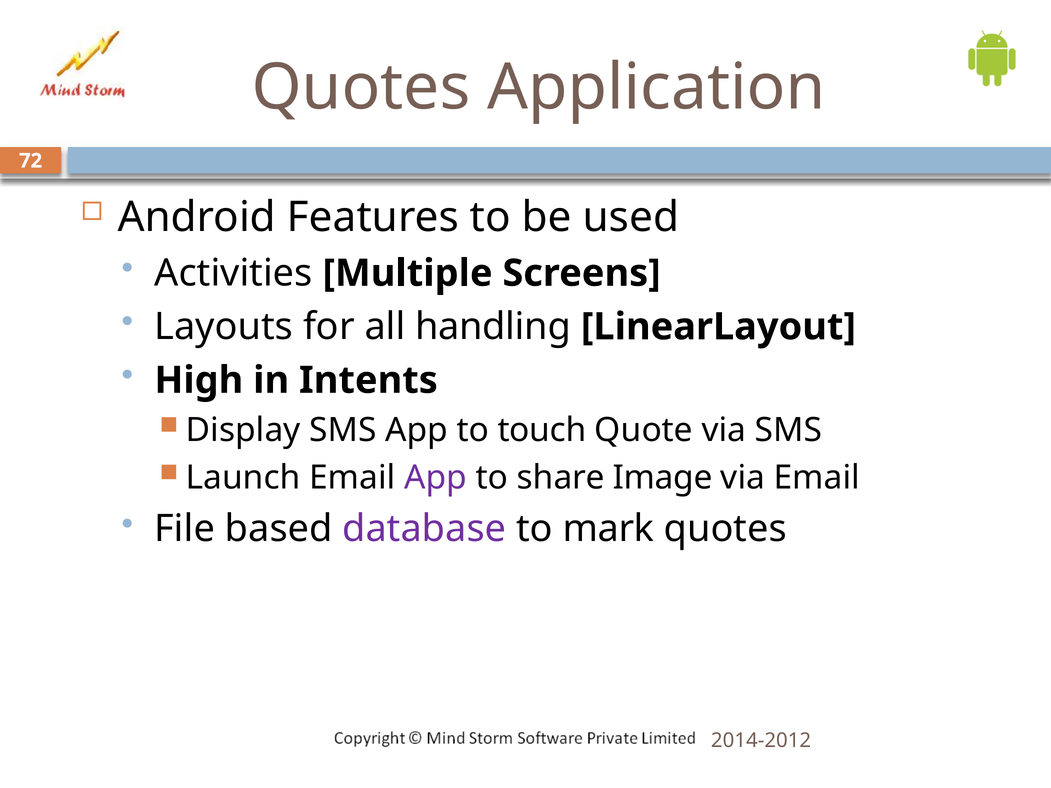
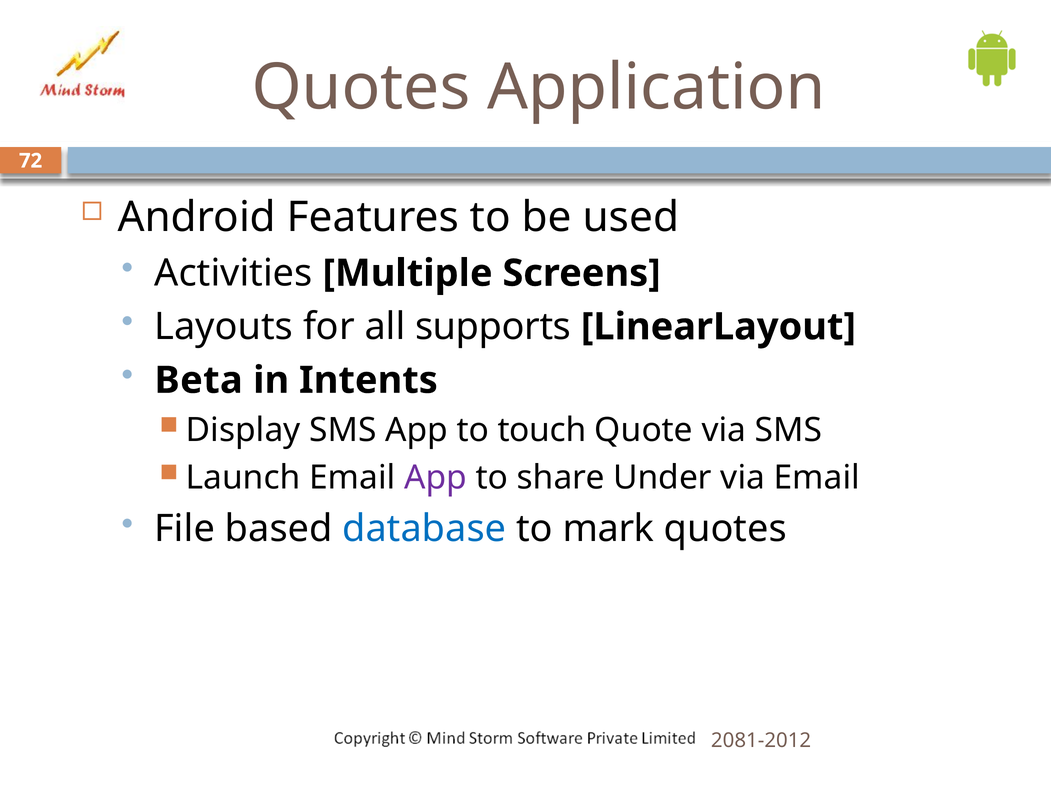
handling: handling -> supports (493, 327)
High: High -> Beta (199, 380)
Image: Image -> Under (663, 478)
database colour: purple -> blue (424, 529)
2014-2012: 2014-2012 -> 2081-2012 (761, 741)
